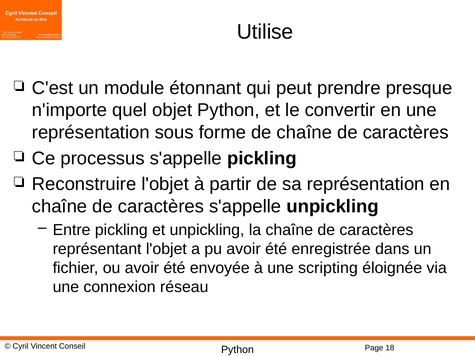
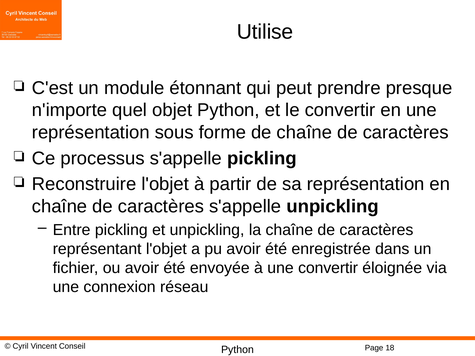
une scripting: scripting -> convertir (328, 268)
